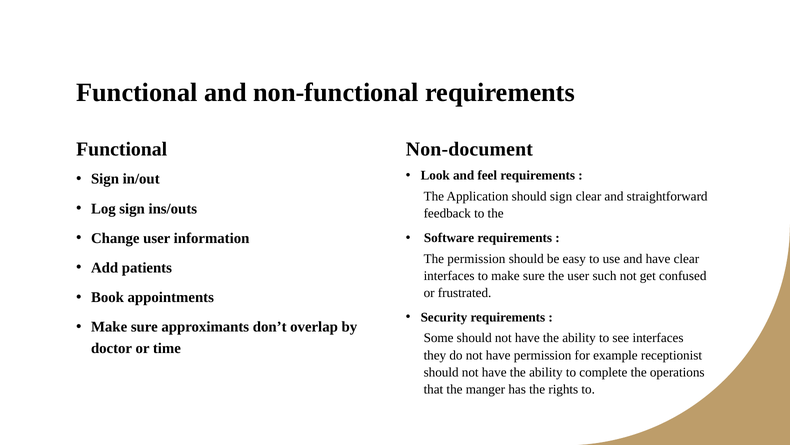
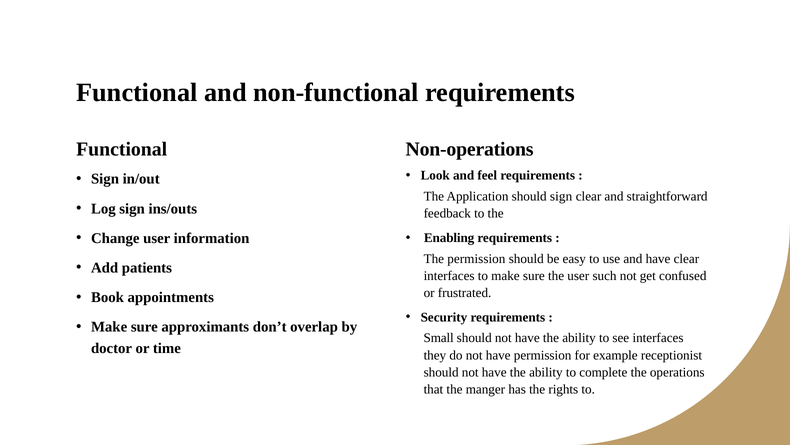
Non-document: Non-document -> Non-operations (470, 149)
Software: Software -> Enabling (449, 238)
Some: Some -> Small (439, 338)
